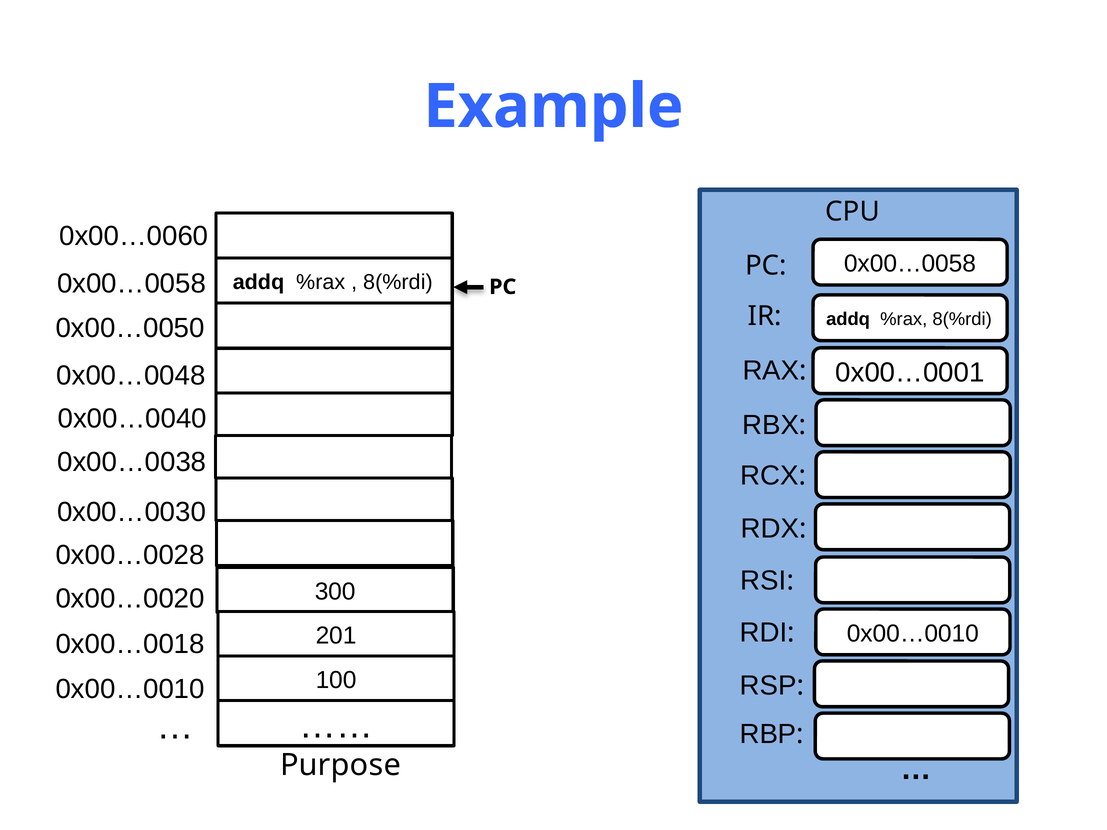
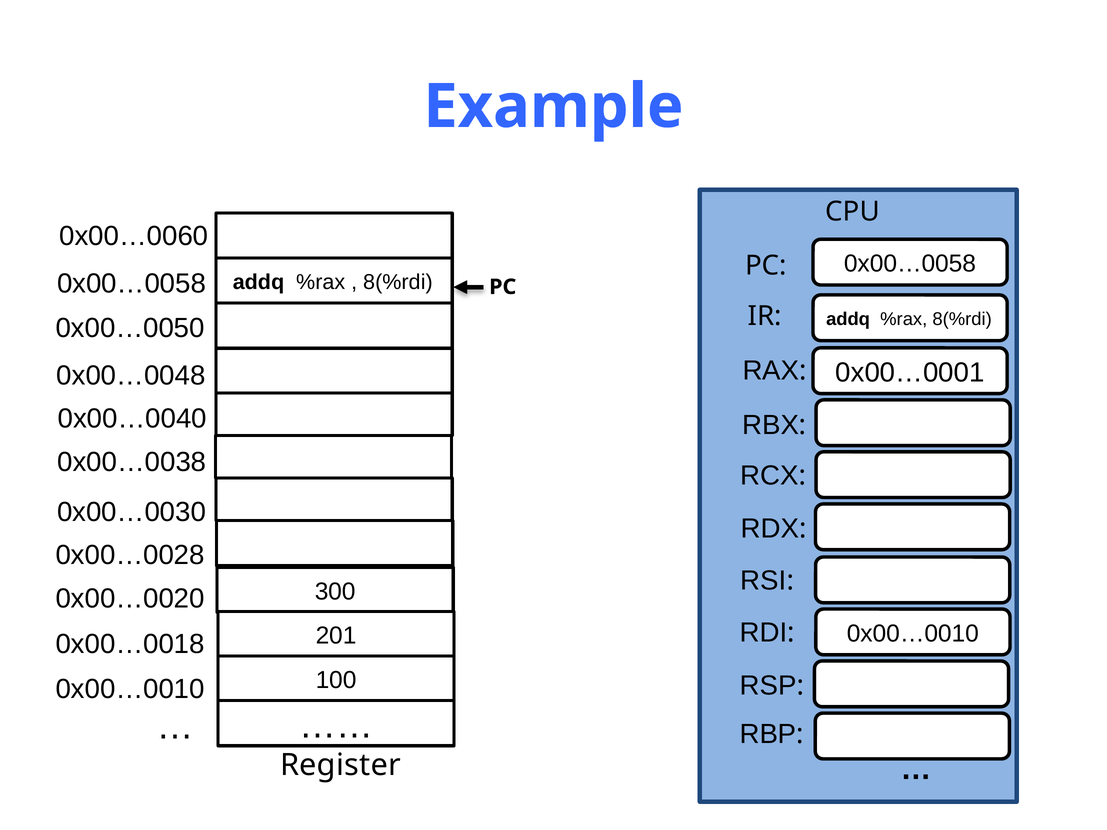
Purpose: Purpose -> Register (340, 766)
